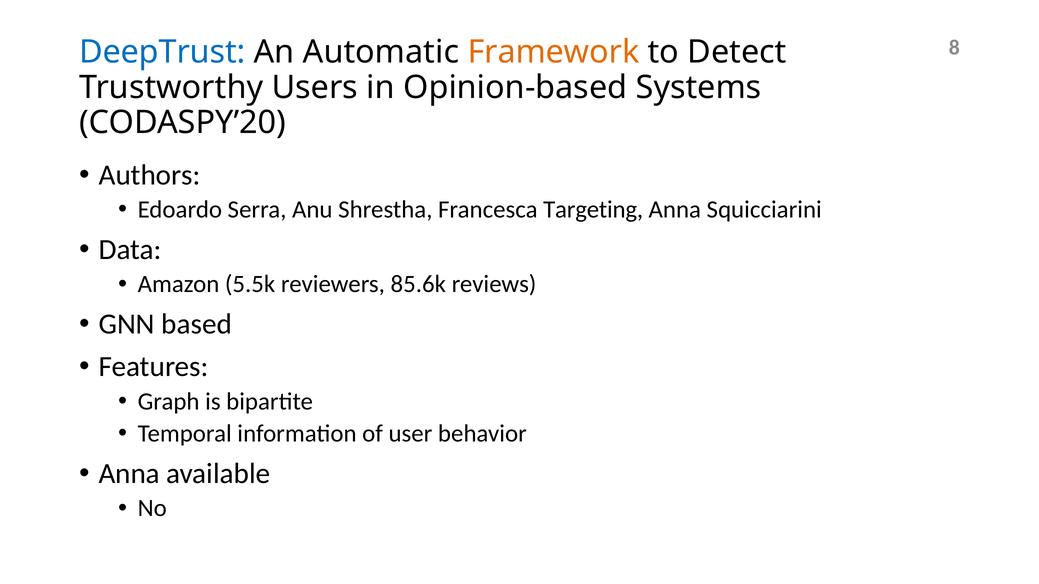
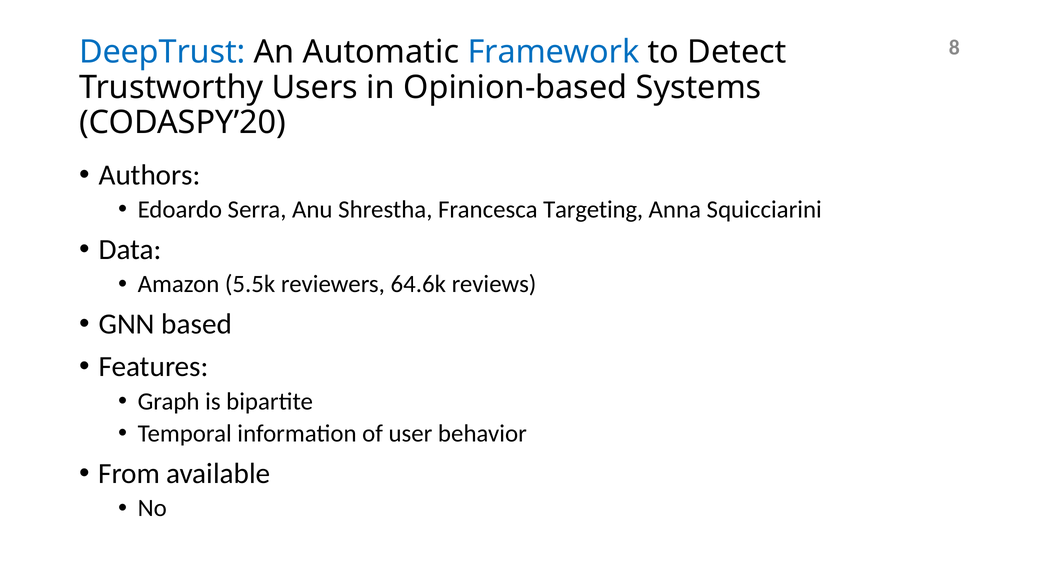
Framework colour: orange -> blue (553, 52)
85.6k: 85.6k -> 64.6k (418, 284)
Anna: Anna -> From (129, 474)
